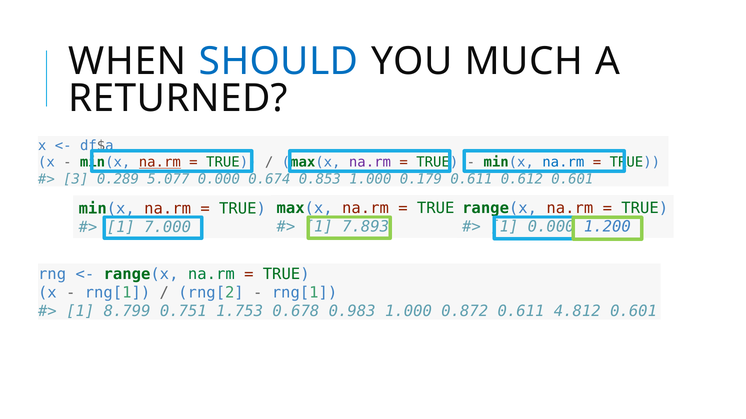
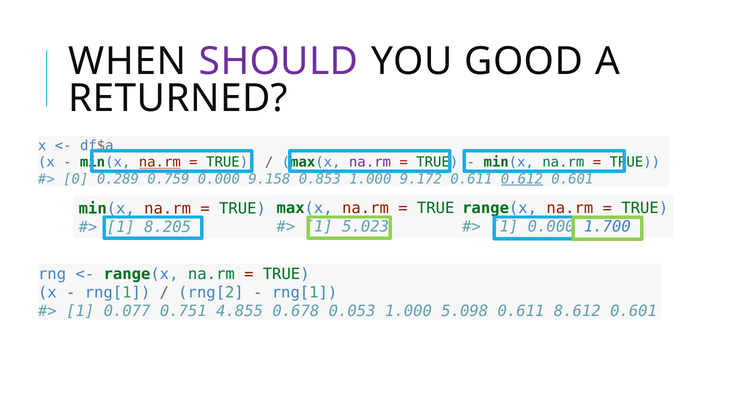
SHOULD colour: blue -> purple (279, 61)
MUCH: MUCH -> GOOD (524, 61)
na.rm colour: blue -> green (563, 162)
3: 3 -> 0 (76, 179)
5.077: 5.077 -> 0.759 (168, 179)
0.674: 0.674 -> 9.158 (269, 179)
0.179: 0.179 -> 9.172 (421, 179)
0.612 underline: none -> present (522, 179)
7.893: 7.893 -> 5.023 (366, 227)
1.200: 1.200 -> 1.700 (607, 227)
7.000: 7.000 -> 8.205 (168, 227)
8.799: 8.799 -> 0.077 (127, 312)
1.753: 1.753 -> 4.855 (240, 312)
0.983: 0.983 -> 0.053 (352, 312)
0.872: 0.872 -> 5.098 (465, 312)
4.812: 4.812 -> 8.612 (577, 312)
